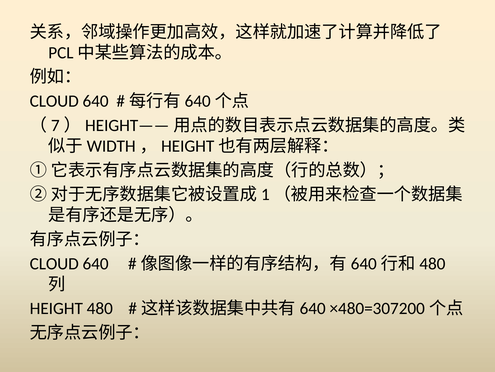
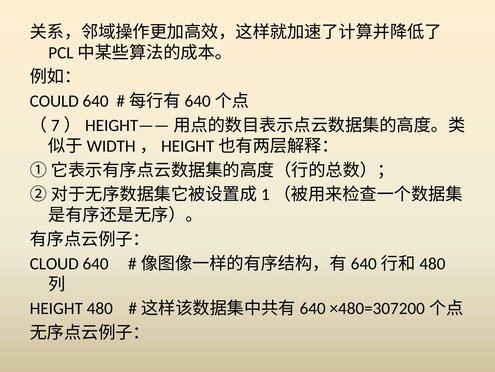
CLOUD: CLOUD -> COULD (54, 101)
